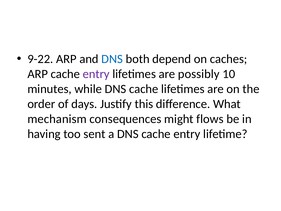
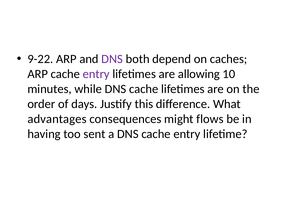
DNS colour: blue -> purple (112, 59)
possibly: possibly -> allowing (199, 74)
mechanism: mechanism -> advantages (57, 119)
